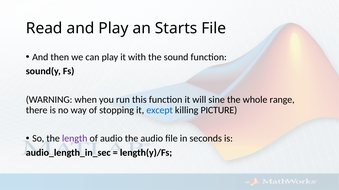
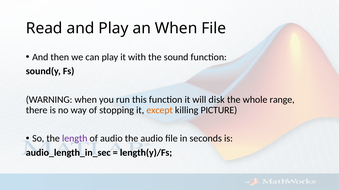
an Starts: Starts -> When (176, 28)
sine: sine -> disk (217, 100)
except colour: blue -> orange (160, 111)
